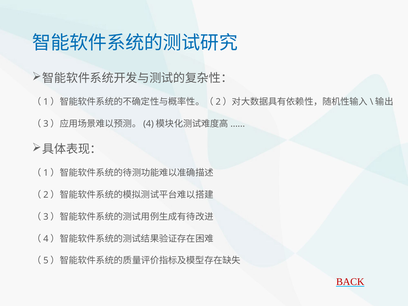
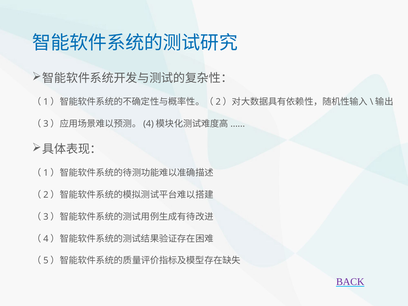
BACK colour: red -> purple (350, 282)
